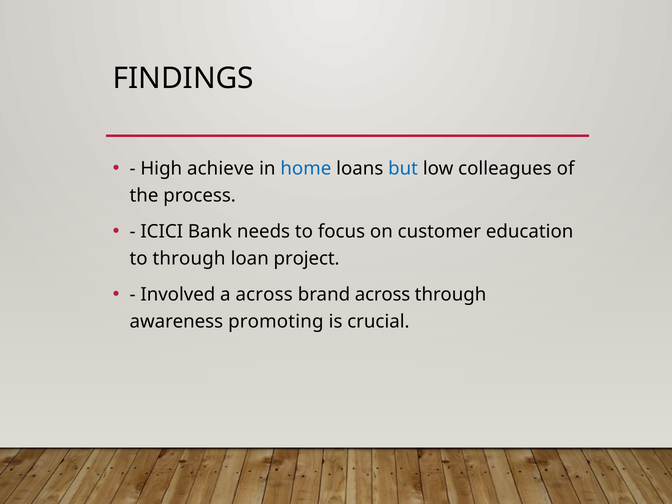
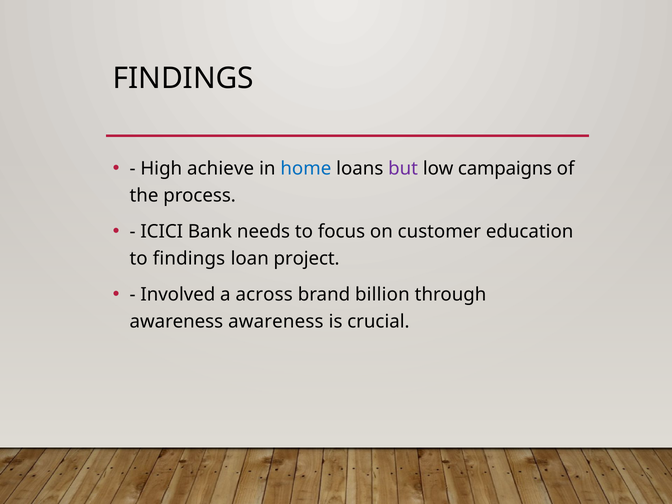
but colour: blue -> purple (403, 168)
colleagues: colleagues -> campaigns (505, 168)
to through: through -> findings (189, 258)
brand across: across -> billion (382, 295)
awareness promoting: promoting -> awareness (276, 322)
